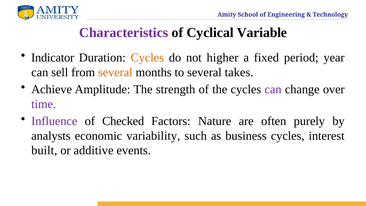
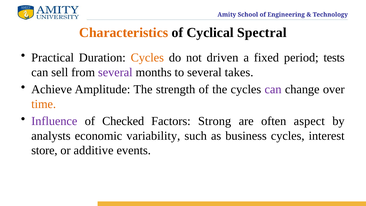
Characteristics colour: purple -> orange (124, 33)
Variable: Variable -> Spectral (262, 33)
Indicator: Indicator -> Practical (53, 58)
higher: higher -> driven (223, 58)
year: year -> tests (334, 58)
several colour: orange -> purple (115, 72)
time colour: purple -> orange (44, 104)
Nature: Nature -> Strong (215, 121)
purely: purely -> aspect (309, 121)
built: built -> store (44, 150)
